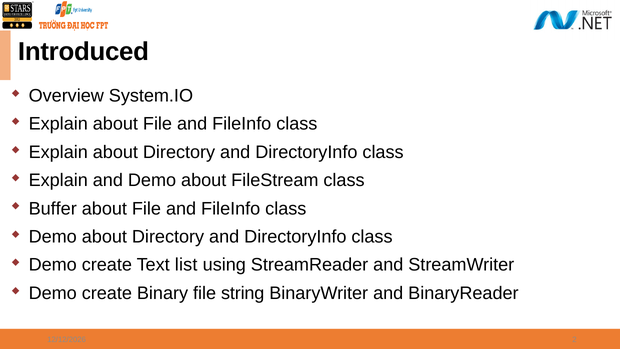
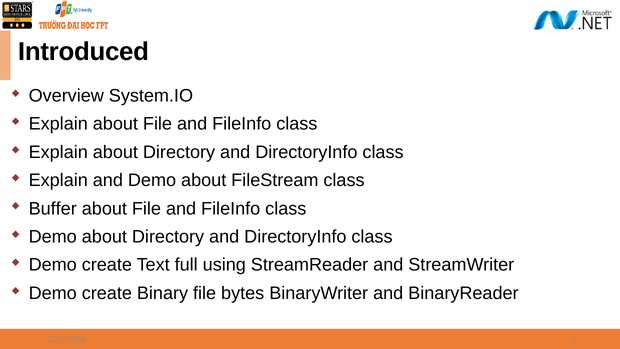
list: list -> full (186, 265)
string: string -> bytes (243, 293)
